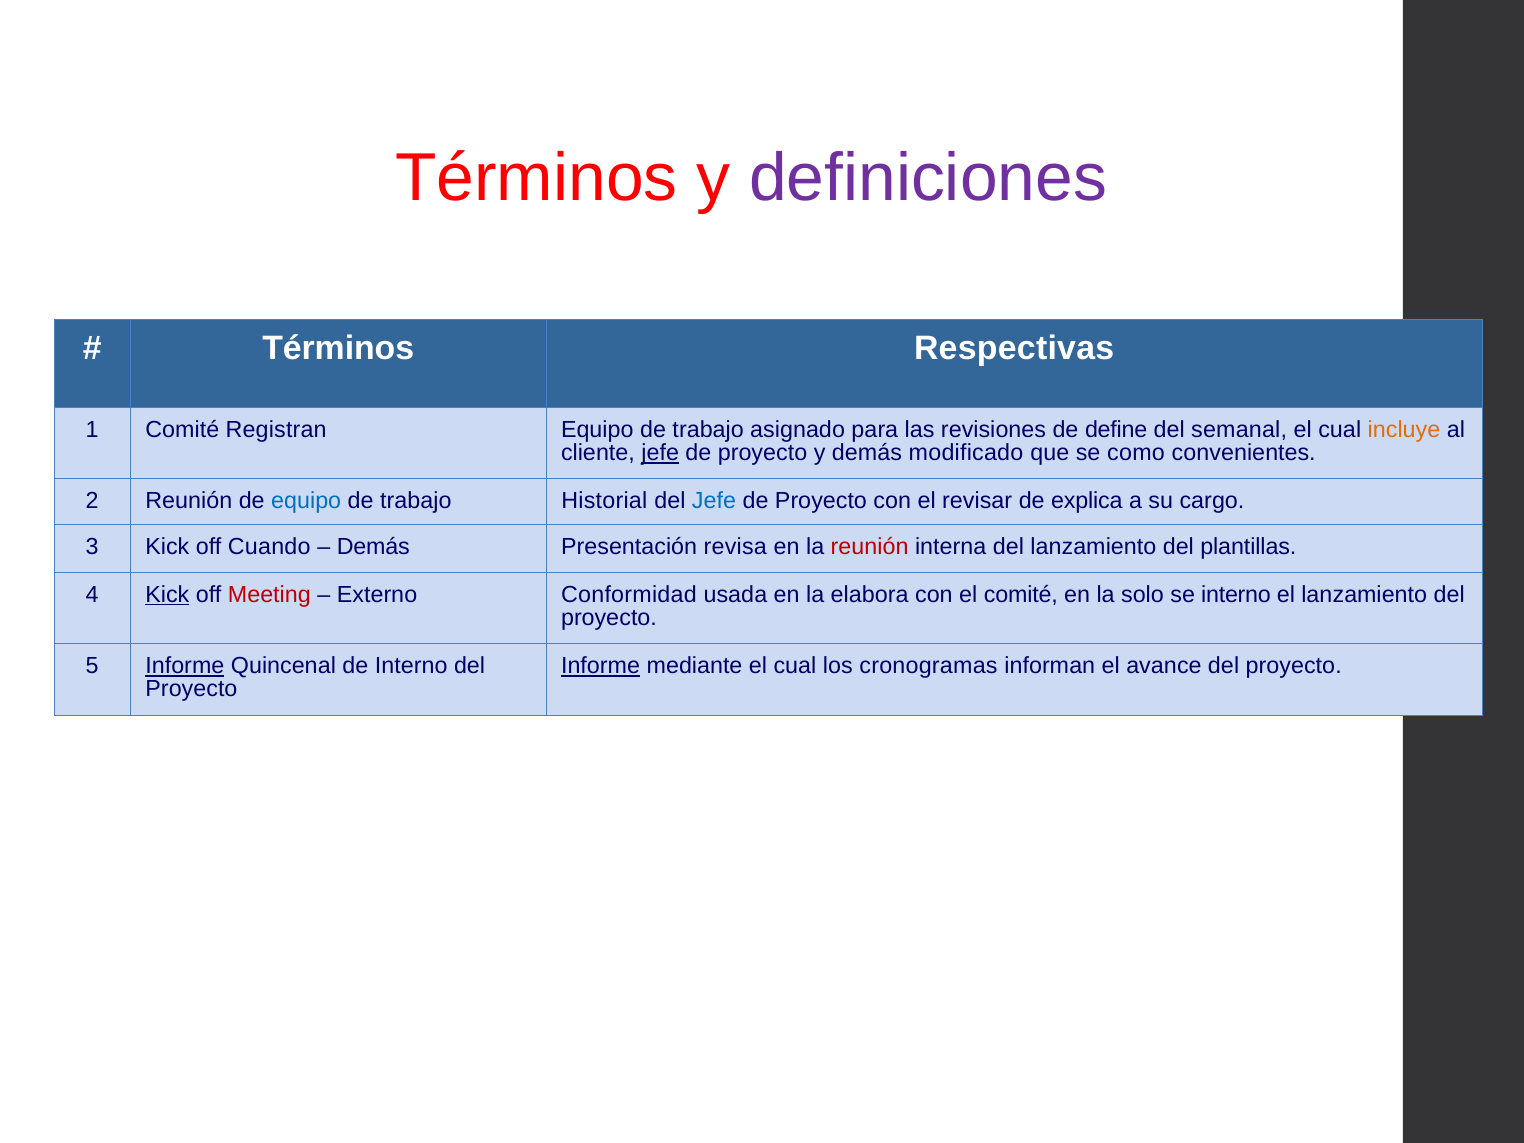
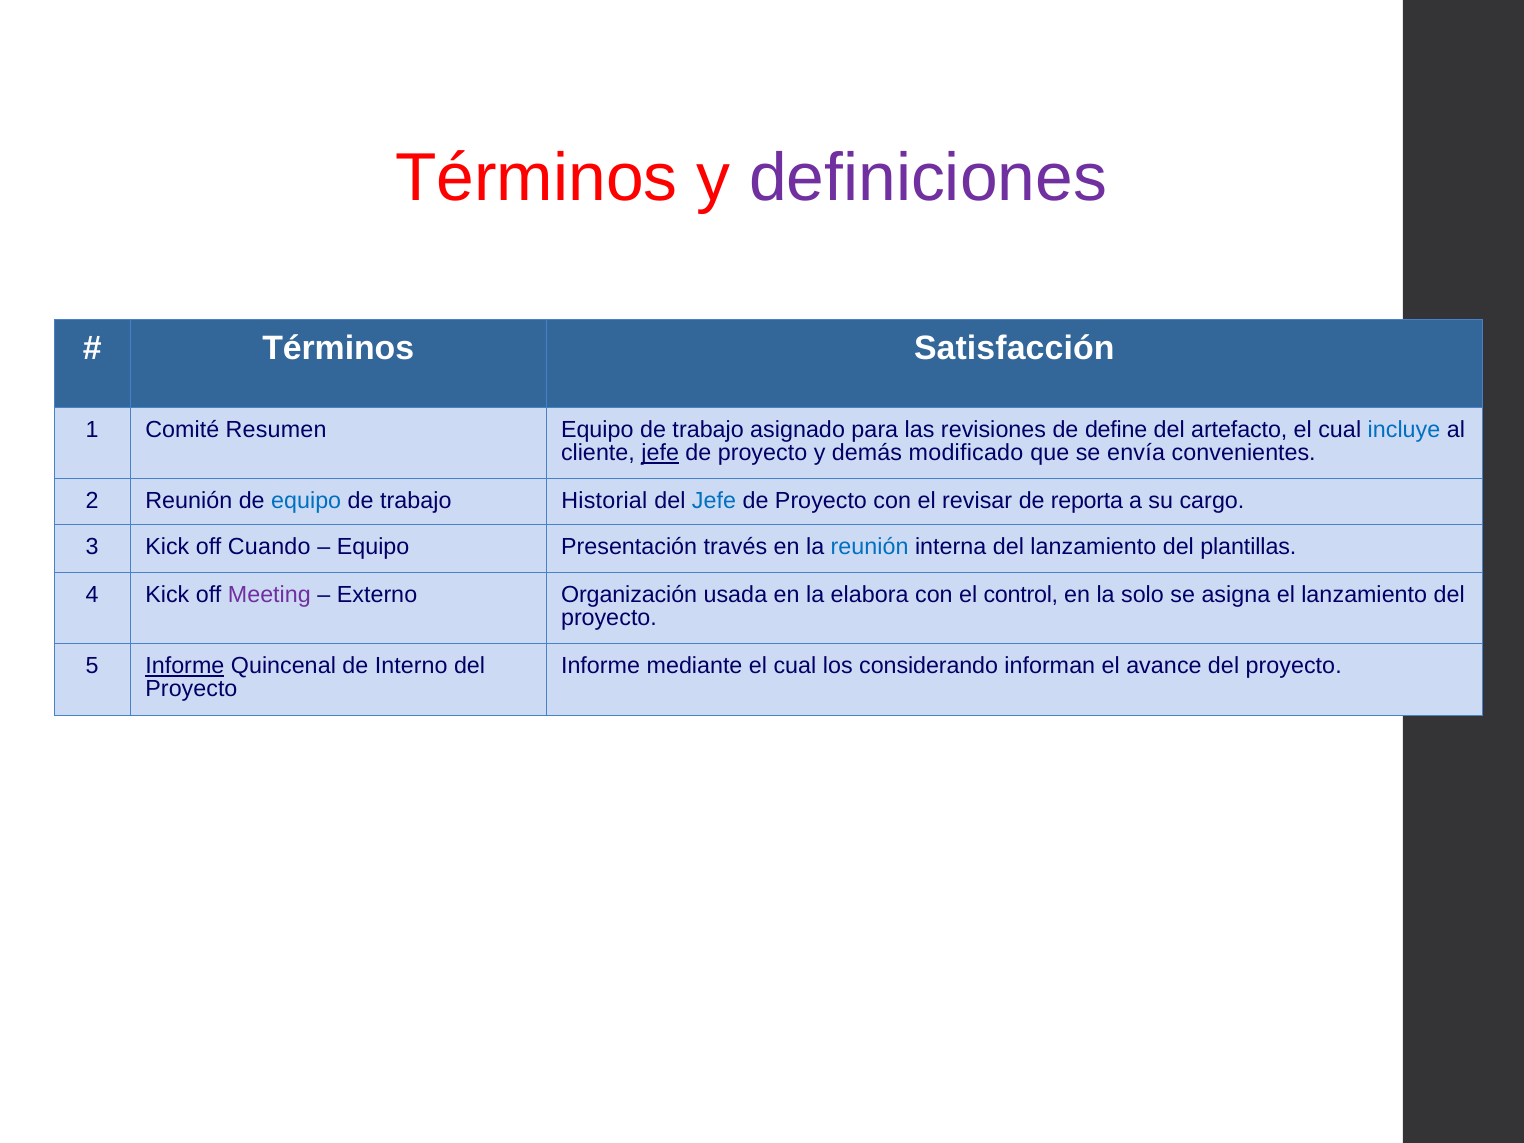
Respectivas: Respectivas -> Satisfacción (1014, 348)
Registran: Registran -> Resumen (276, 430)
semanal: semanal -> artefacto (1239, 430)
incluye colour: orange -> blue (1404, 430)
como: como -> envía (1136, 453)
explica: explica -> reporta (1087, 501)
Demás: Demás -> Equipo (373, 547)
revisa: revisa -> través (735, 547)
reunión colour: red -> blue (870, 547)
Kick underline: present -> none (167, 595)
Meeting colour: red -> purple (269, 595)
Conformidad: Conformidad -> Organización (629, 595)
el comité: comité -> control (1021, 595)
se interno: interno -> asigna (1236, 595)
Informe underline: present -> none (601, 666)
cronogramas: cronogramas -> considerando (929, 666)
